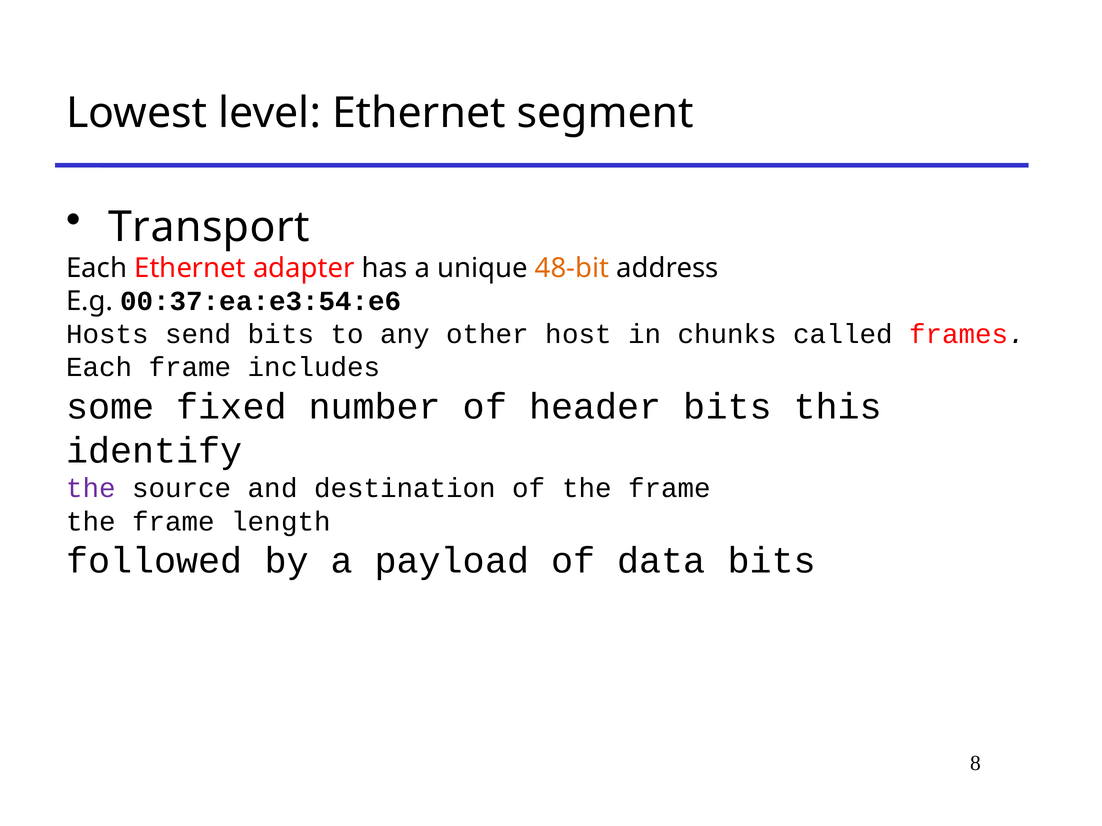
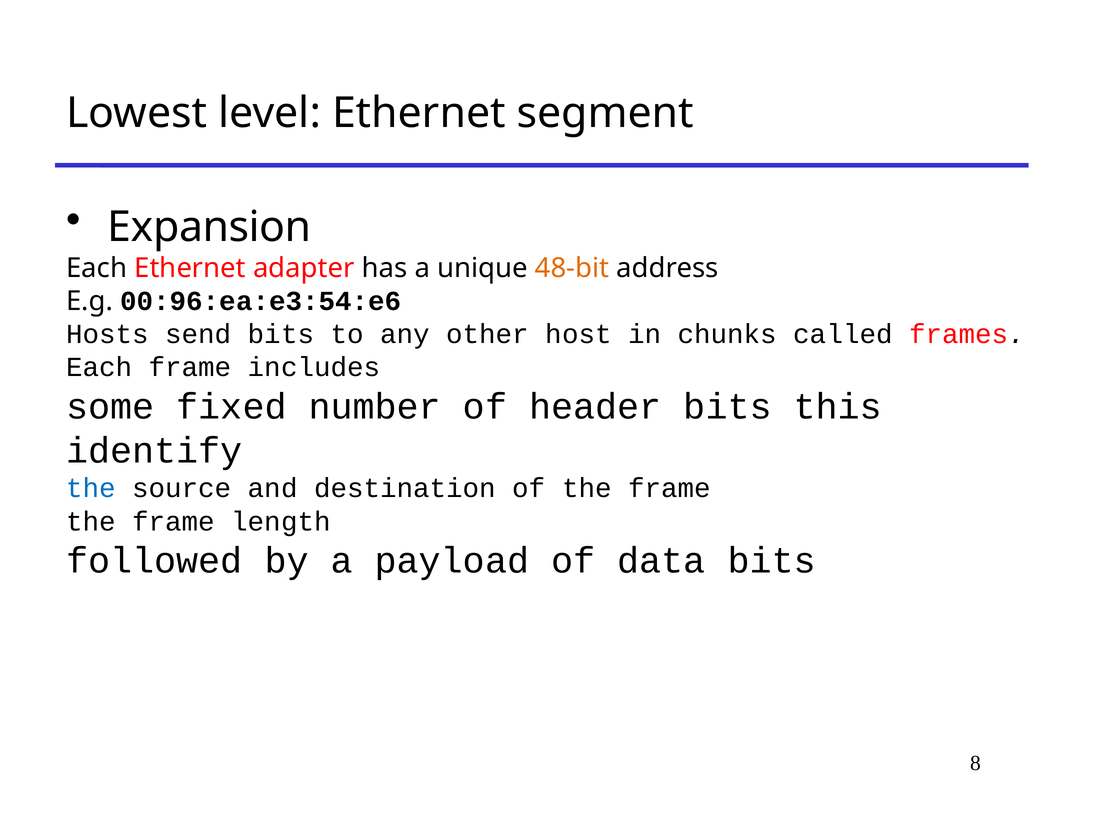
Transport: Transport -> Expansion (209, 227)
00:37:ea:e3:54:e6: 00:37:ea:e3:54:e6 -> 00:96:ea:e3:54:e6 (261, 301)
the colour: purple -> blue (91, 489)
